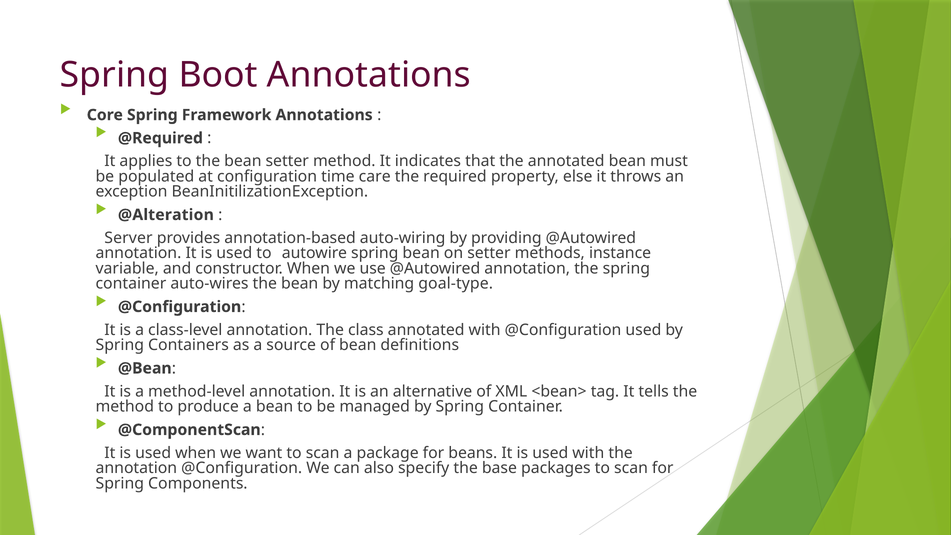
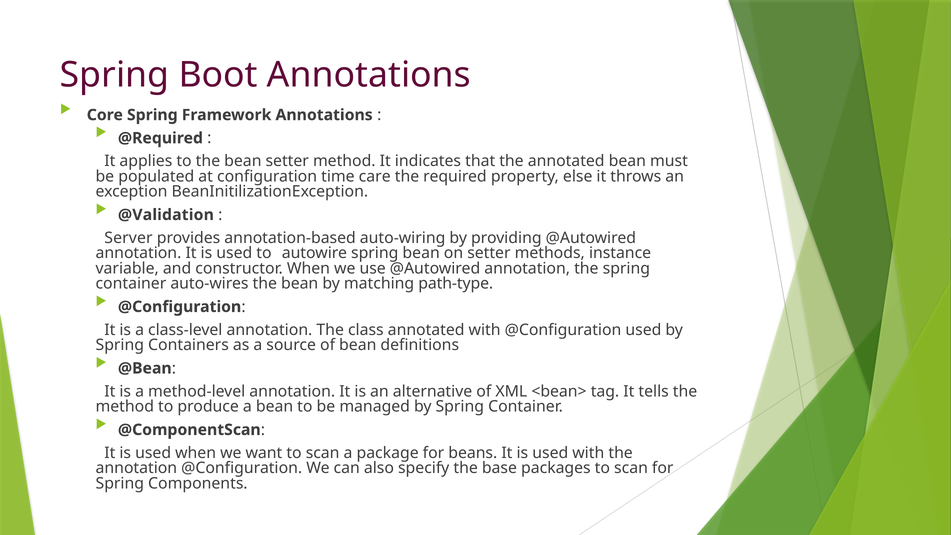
@Alteration: @Alteration -> @Validation (166, 215)
goal-type: goal-type -> path-type (456, 284)
